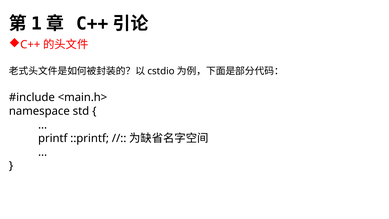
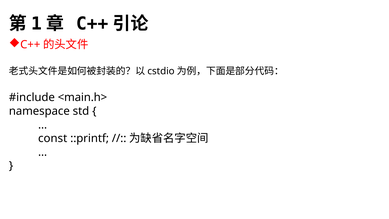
printf: printf -> const (53, 138)
